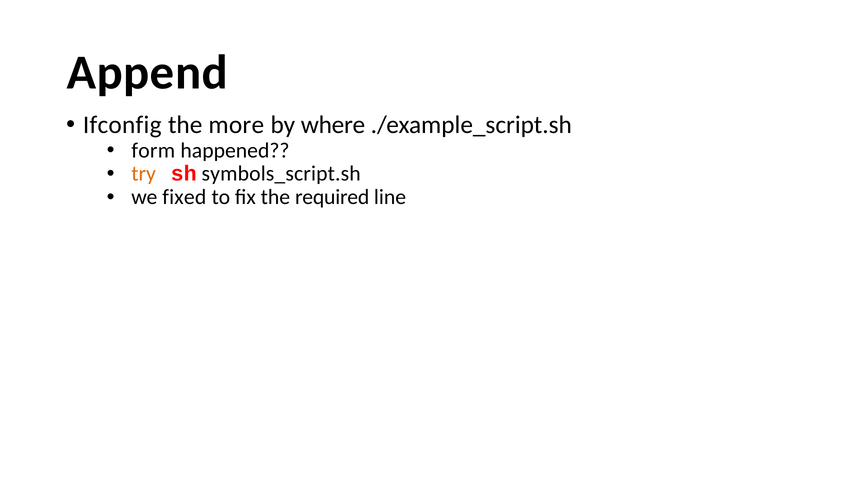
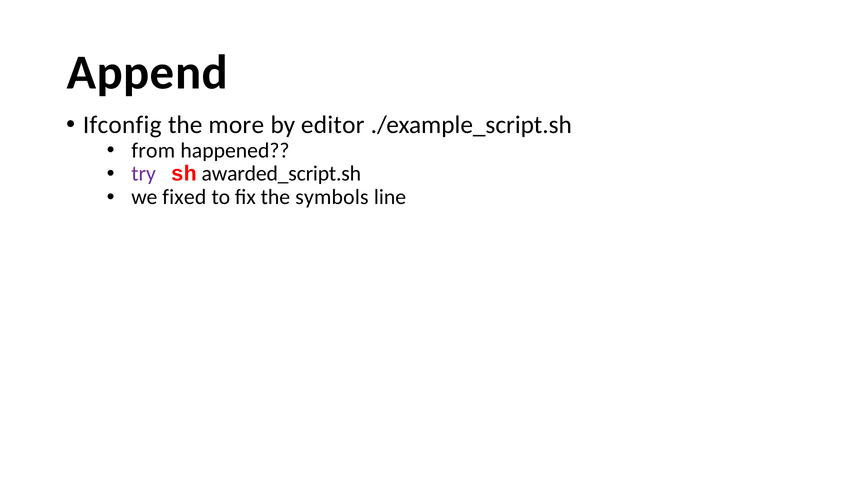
where: where -> editor (333, 125)
form: form -> from (153, 150)
try colour: orange -> purple (144, 174)
symbols_script.sh: symbols_script.sh -> awarded_script.sh (281, 174)
required: required -> symbols (332, 197)
